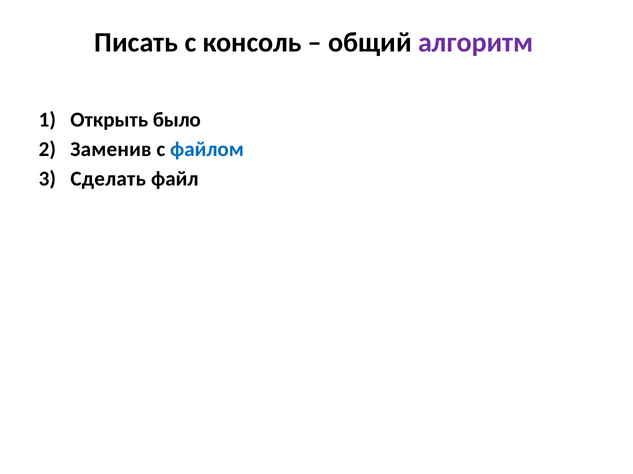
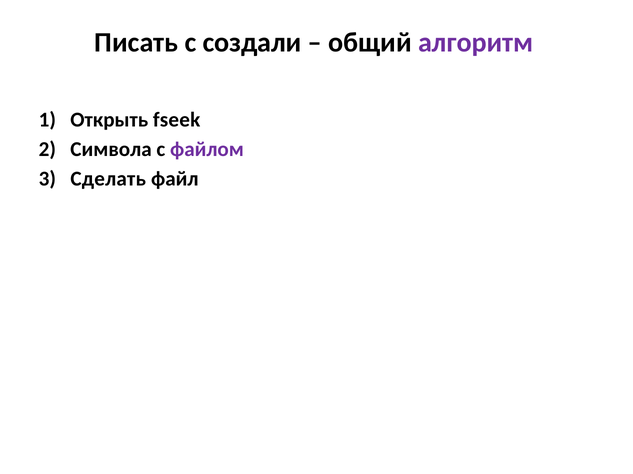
консоль: консоль -> создали (252, 42)
было: было -> fseek (177, 120)
Заменив: Заменив -> Символа (111, 150)
файлом colour: blue -> purple (207, 150)
